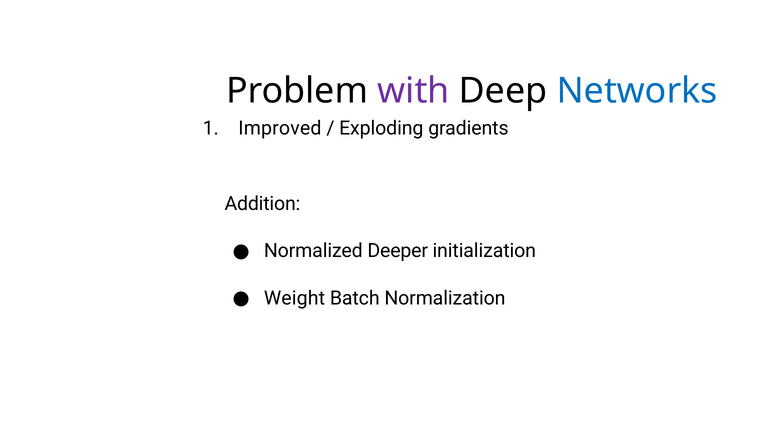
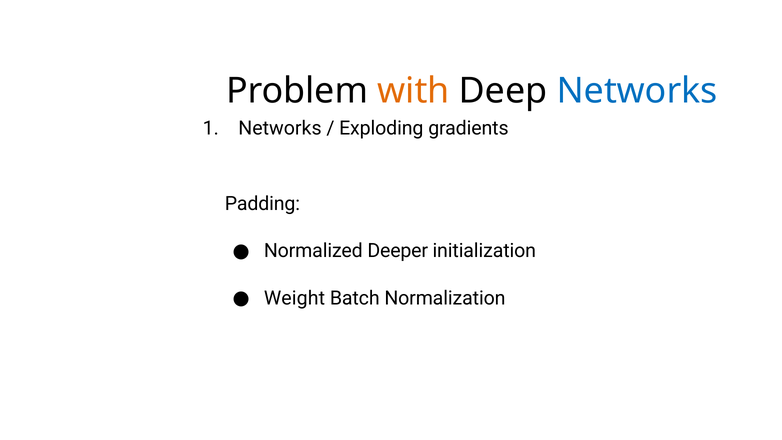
with colour: purple -> orange (414, 91)
Improved: Improved -> Networks (280, 128)
Addition: Addition -> Padding (262, 204)
